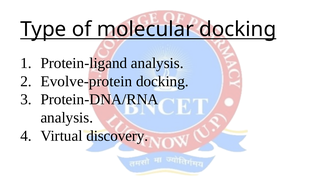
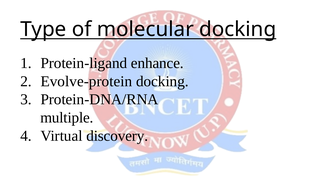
Protein-ligand analysis: analysis -> enhance (157, 63)
analysis: analysis -> multiple (67, 118)
